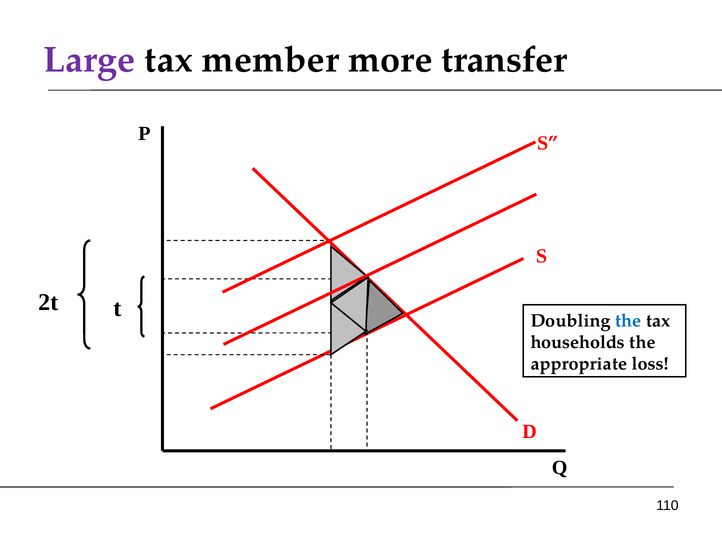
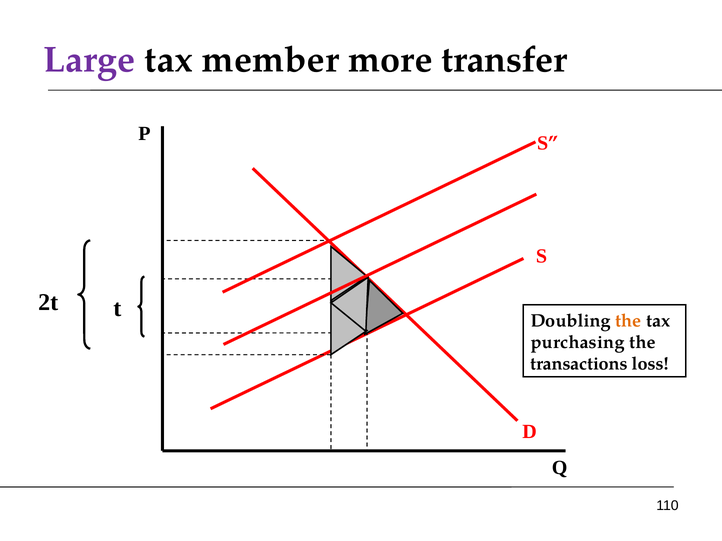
the colour: blue -> orange (628, 321)
households: households -> purchasing (578, 343)
appropriate: appropriate -> transactions (579, 364)
